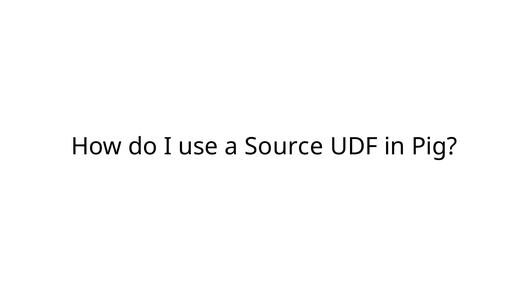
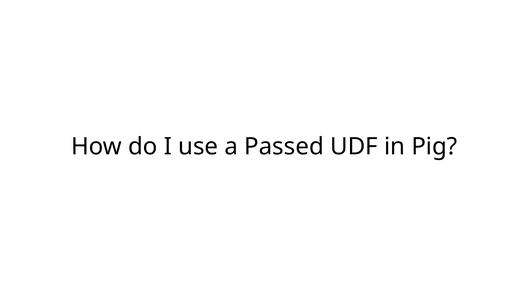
Source: Source -> Passed (284, 147)
